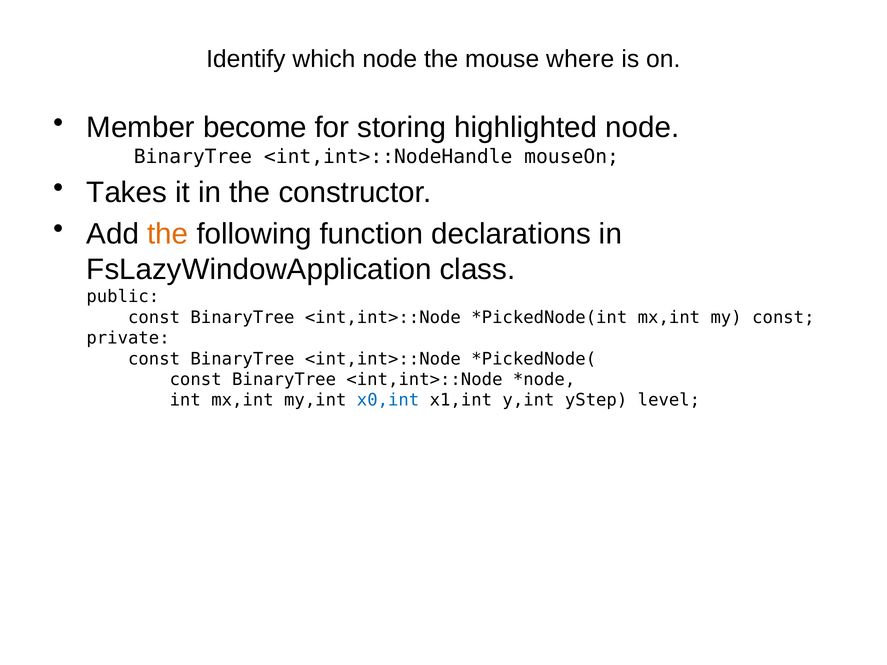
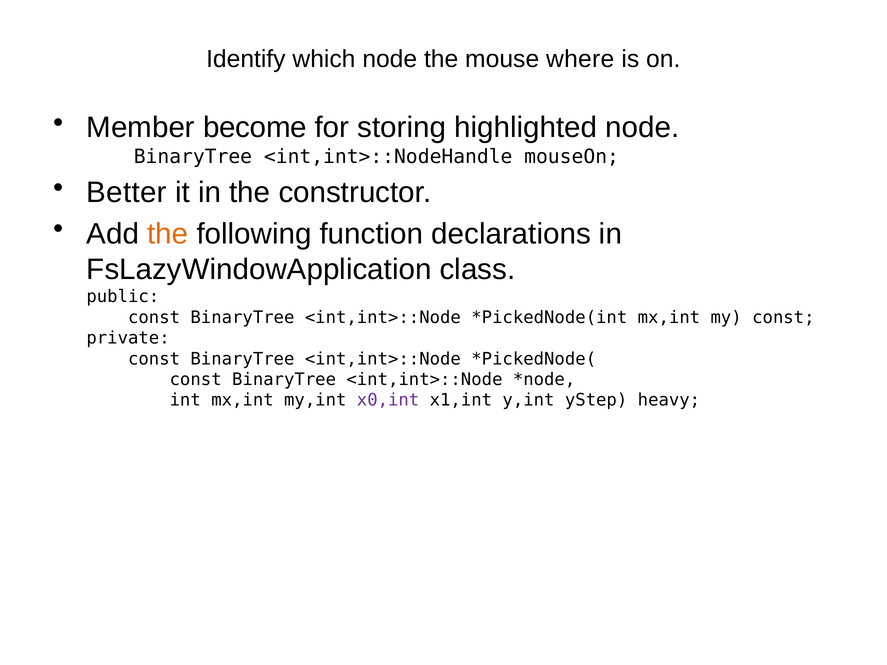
Takes: Takes -> Better (127, 193)
x0,int colour: blue -> purple (388, 400)
level: level -> heavy (669, 400)
